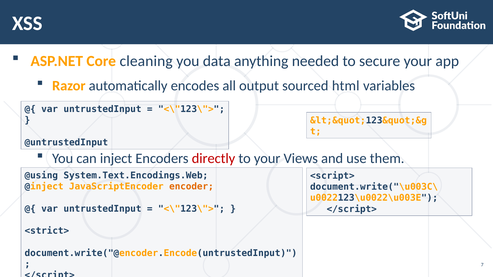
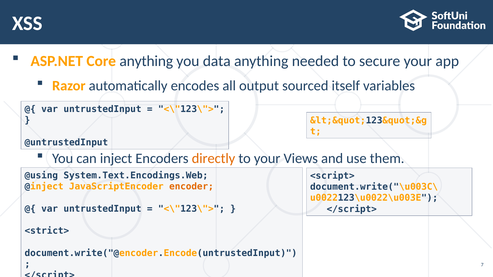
Core cleaning: cleaning -> anything (146, 61)
html: html -> itself (346, 86)
directly colour: red -> orange (214, 159)
